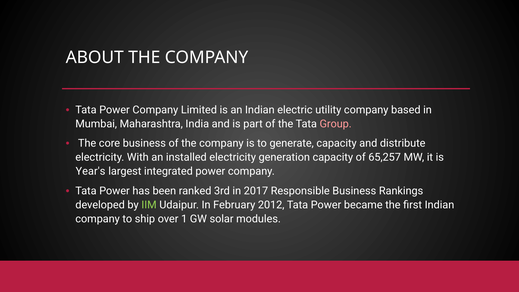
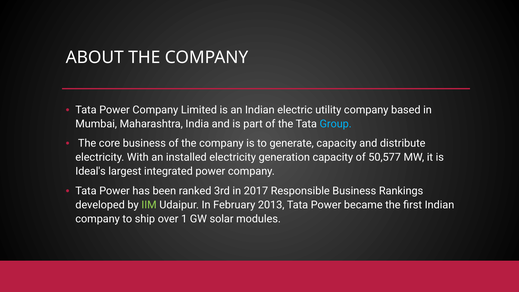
Group colour: pink -> light blue (336, 124)
65,257: 65,257 -> 50,577 (385, 157)
Year's: Year's -> Ideal's (91, 171)
2012: 2012 -> 2013 (271, 205)
